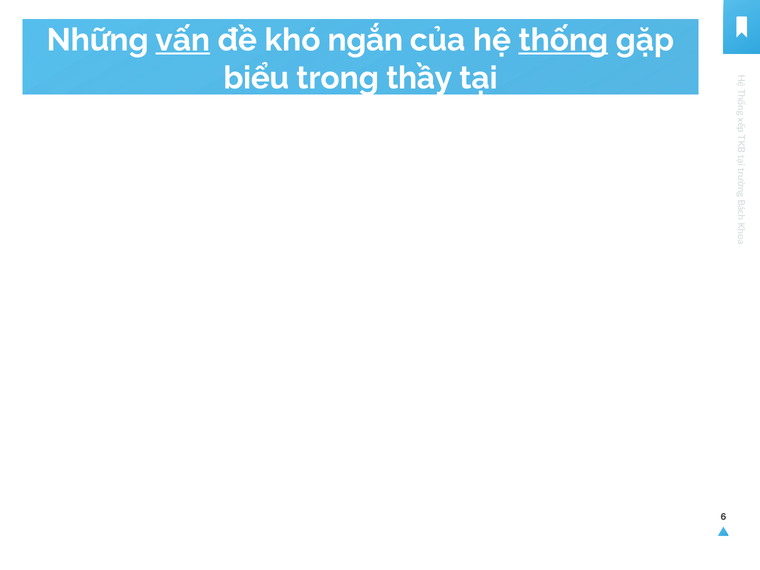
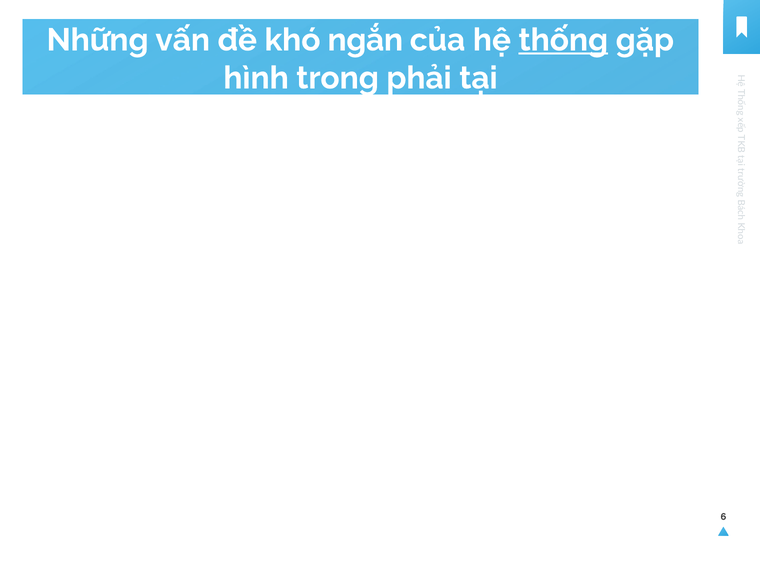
vấn underline: present -> none (183, 40)
biểu: biểu -> hình (256, 78)
thầy: thầy -> phải (419, 78)
